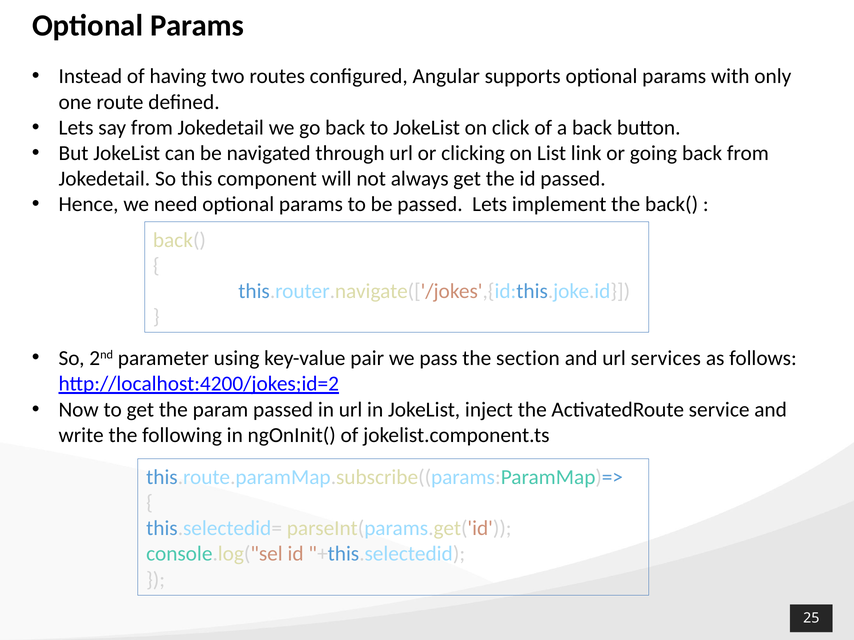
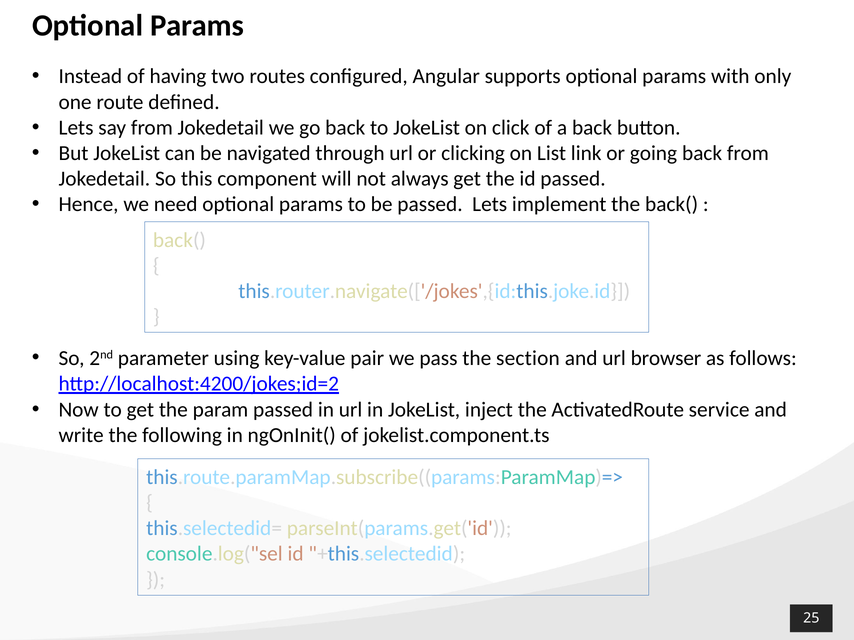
services: services -> browser (666, 358)
